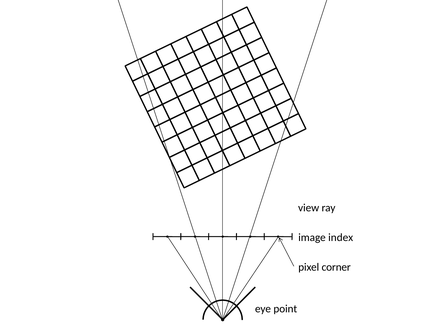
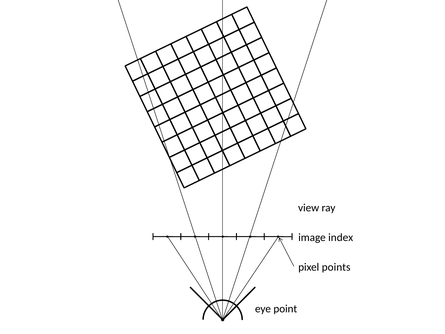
corner: corner -> points (336, 267)
